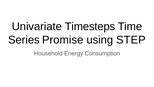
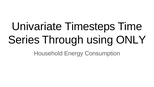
Promise: Promise -> Through (63, 40)
STEP: STEP -> ONLY (131, 40)
